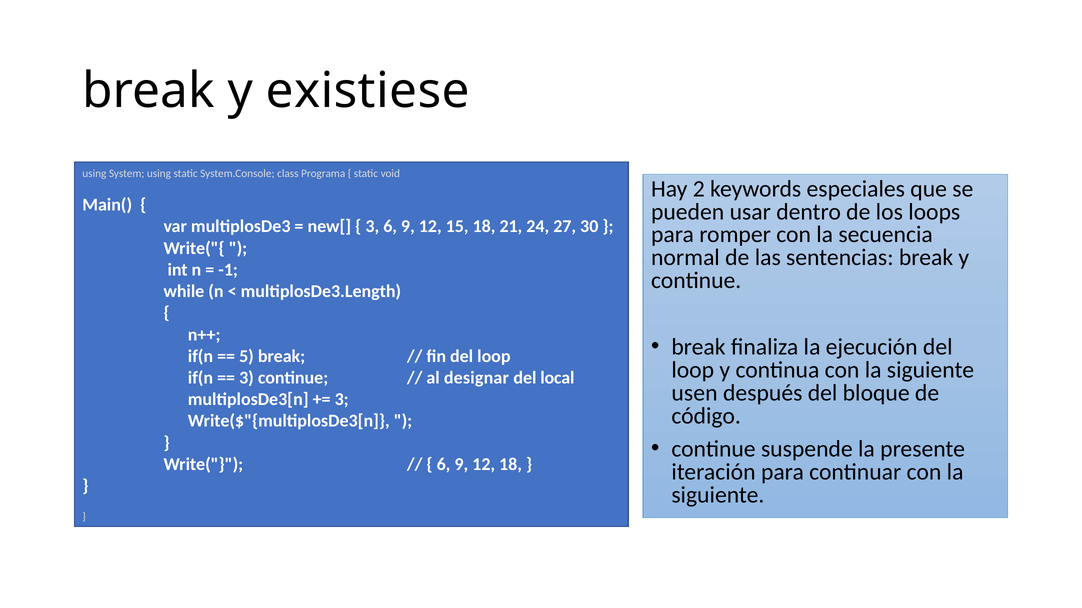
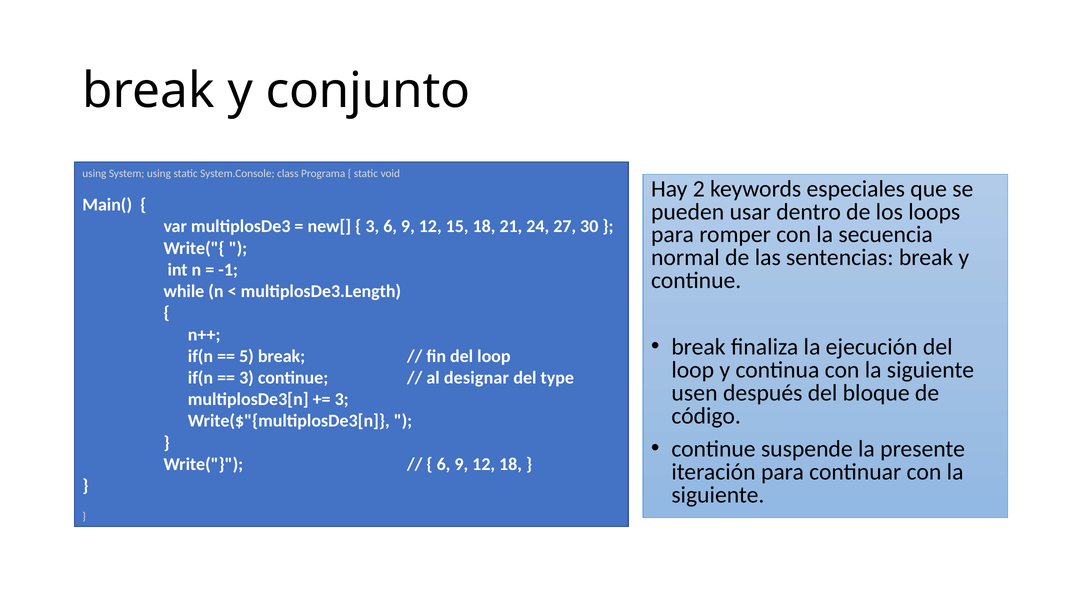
existiese: existiese -> conjunto (368, 91)
local: local -> type (557, 378)
